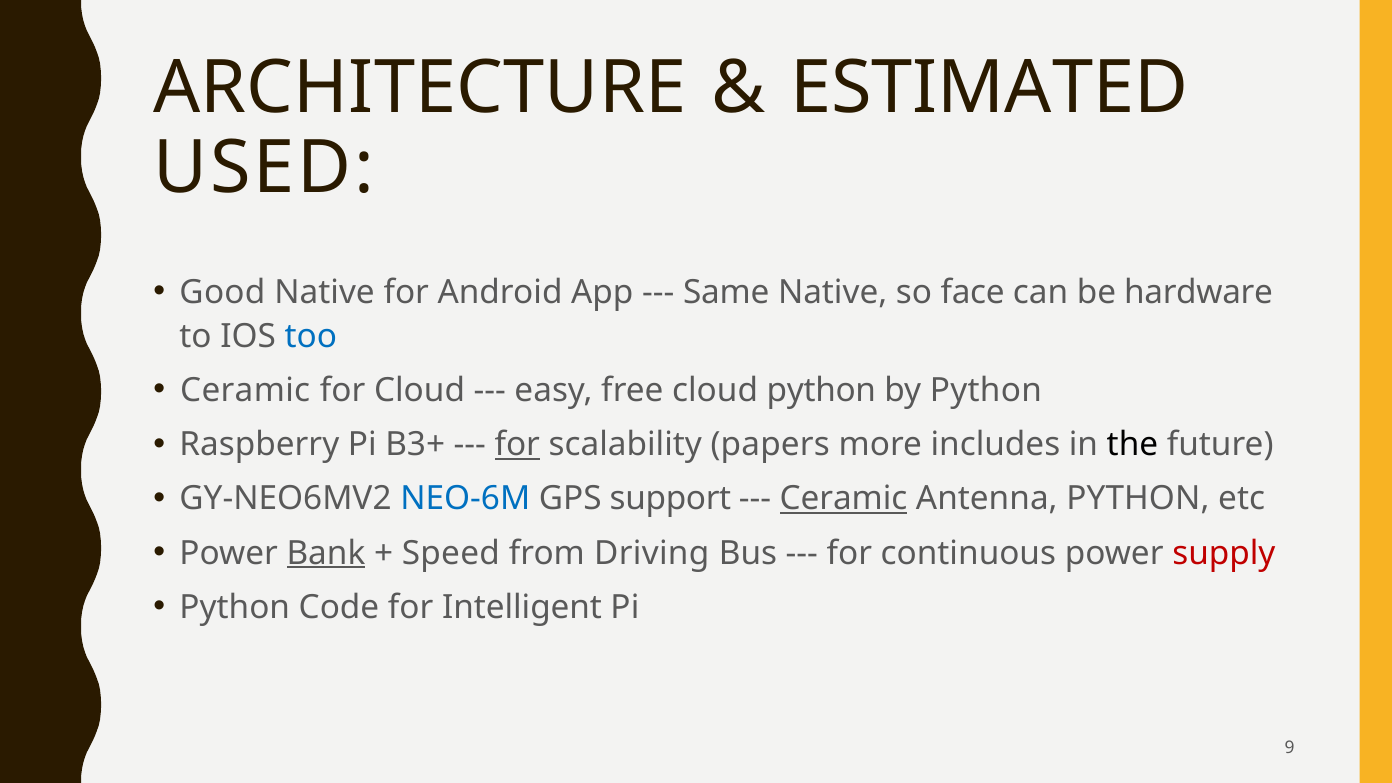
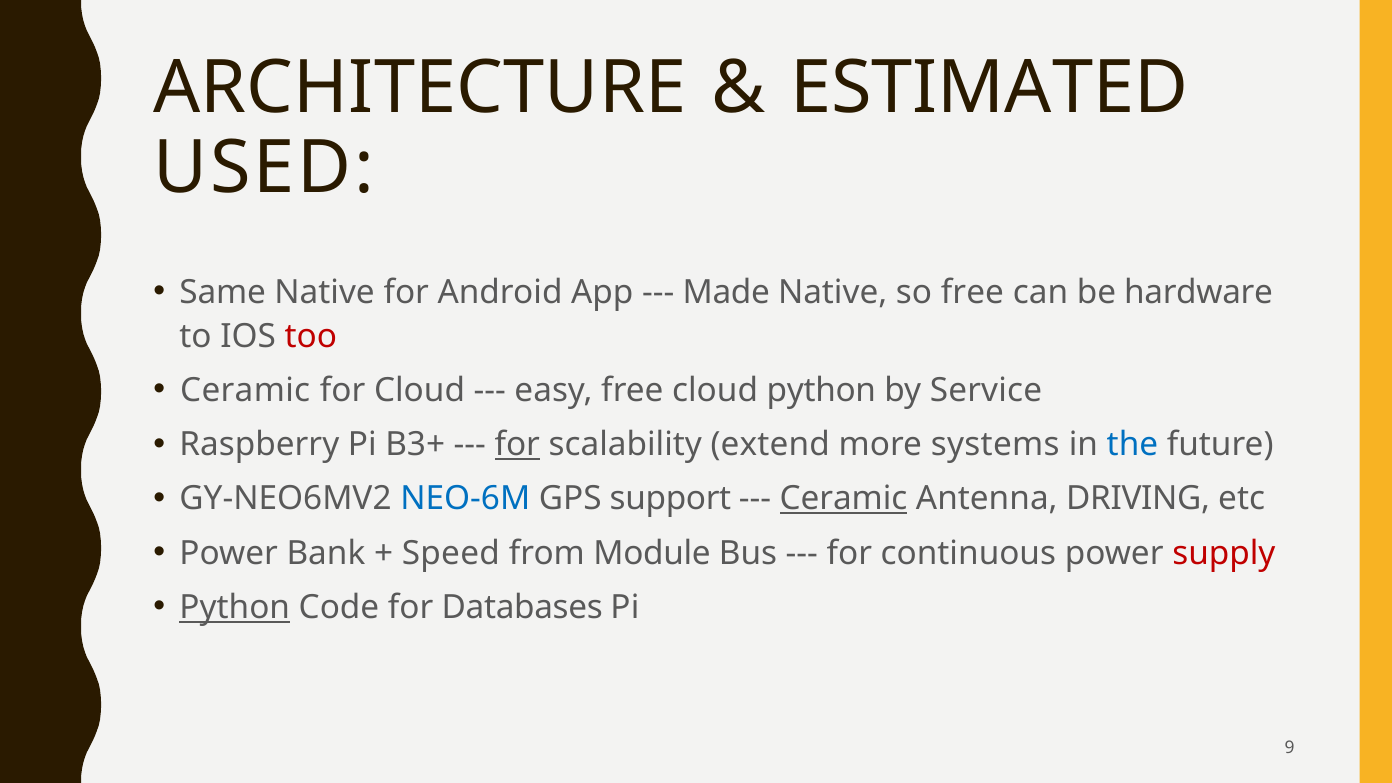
Good: Good -> Same (223, 293)
Same: Same -> Made (726, 293)
so face: face -> free (972, 293)
too colour: blue -> red (311, 337)
by Python: Python -> Service (986, 391)
papers: papers -> extend (770, 445)
includes: includes -> systems (995, 445)
the colour: black -> blue (1132, 445)
Antenna PYTHON: PYTHON -> DRIVING (1138, 499)
Bank underline: present -> none (326, 553)
Driving: Driving -> Module (652, 553)
Python underline: none -> present (235, 607)
Intelligent: Intelligent -> Databases (522, 607)
